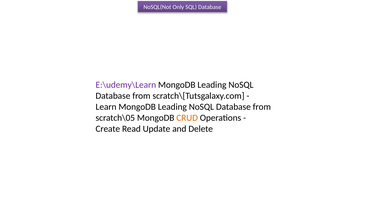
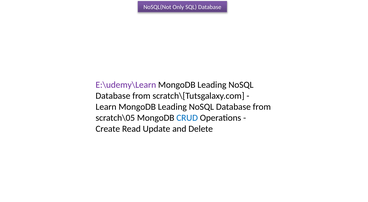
CRUD colour: orange -> blue (187, 118)
